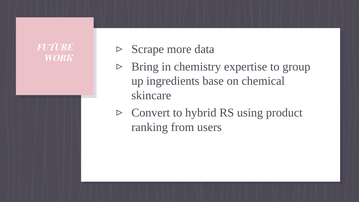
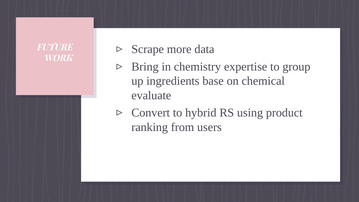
skincare: skincare -> evaluate (151, 95)
